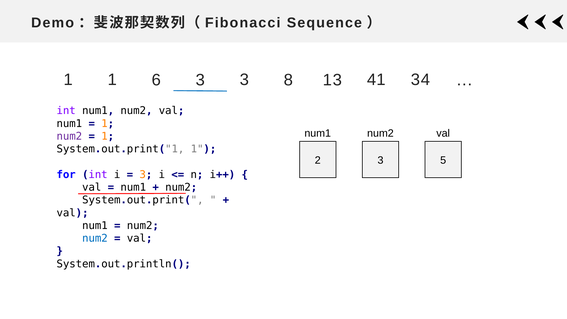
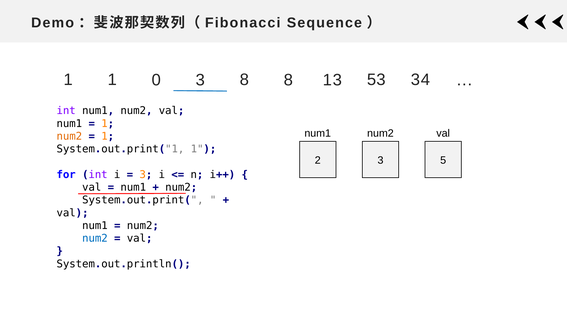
6: 6 -> 0 (156, 80)
3 3: 3 -> 8 (244, 80)
41: 41 -> 53 (376, 80)
num2 colour: purple -> orange (69, 136)
